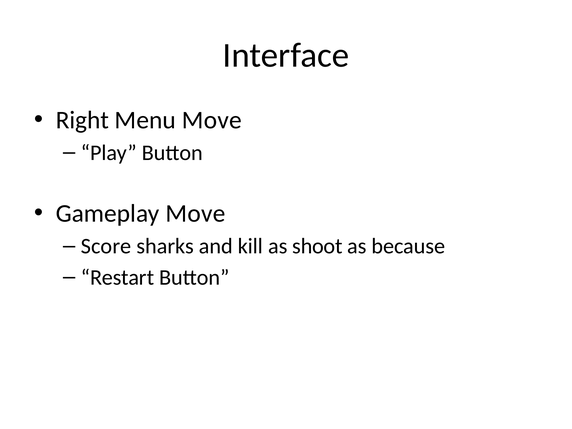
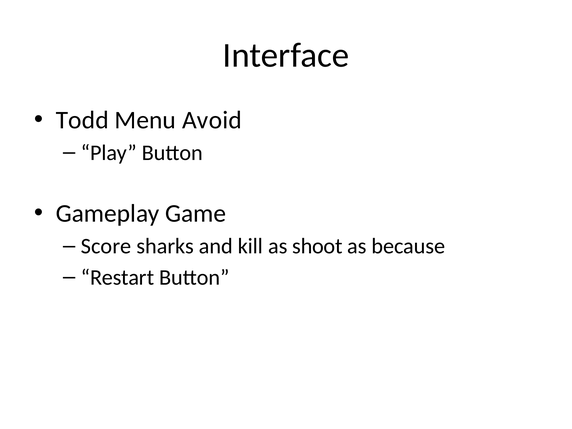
Right: Right -> Todd (82, 120)
Menu Move: Move -> Avoid (212, 120)
Gameplay Move: Move -> Game (196, 213)
